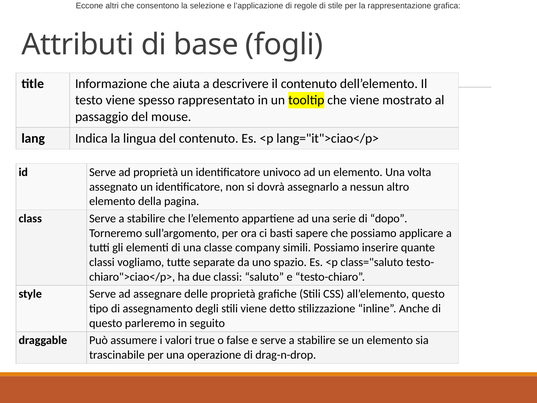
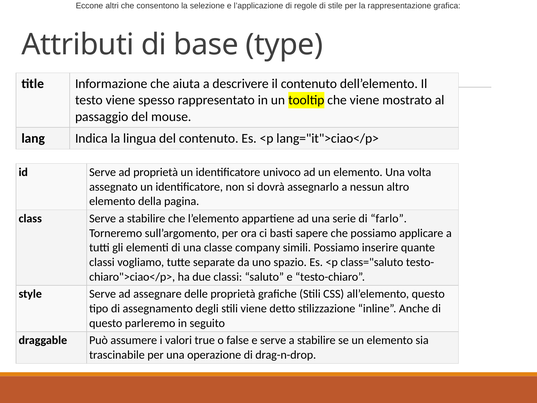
fogli: fogli -> type (284, 45)
dopo: dopo -> farlo (389, 218)
